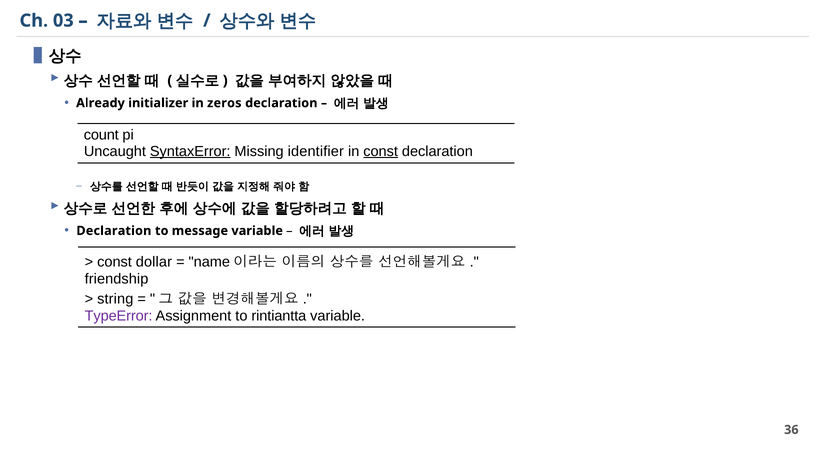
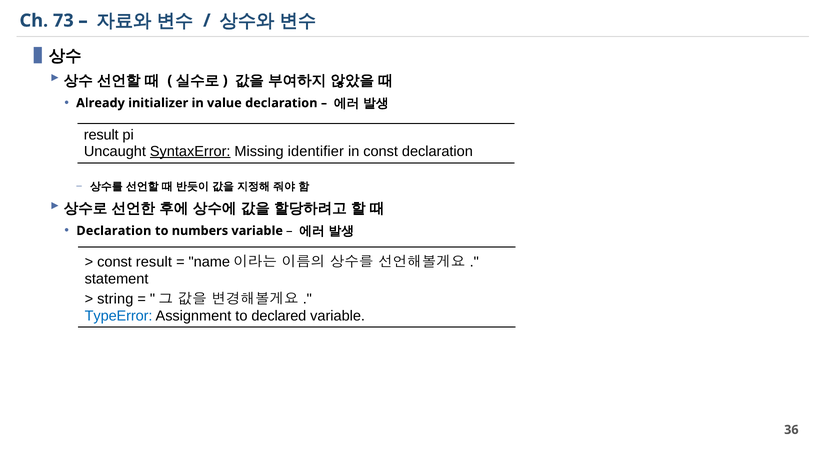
03: 03 -> 73 (63, 21)
zeros: zeros -> value (224, 103)
count: count -> result (101, 135)
const underline: present -> none (381, 151)
message: message -> numbers (200, 231)
const dollar: dollar -> result (154, 262)
friendship: friendship -> statement (117, 279)
TypeError colour: purple -> blue (119, 316)
rintiantta: rintiantta -> declared (279, 316)
